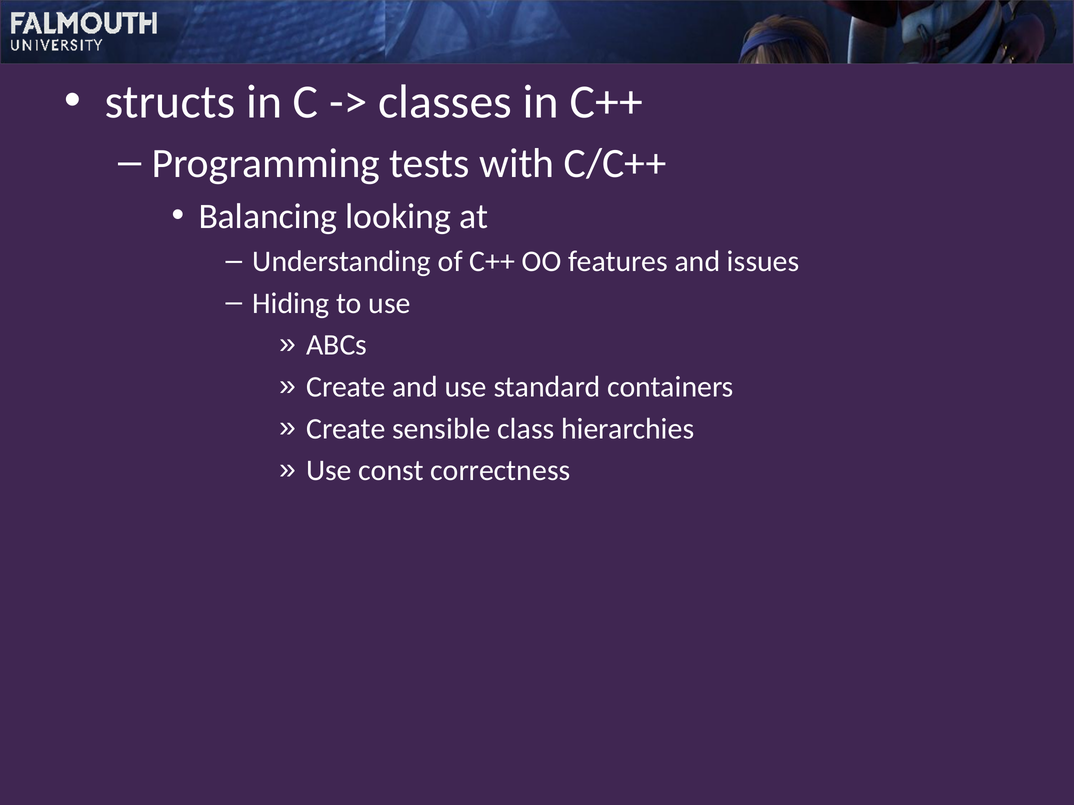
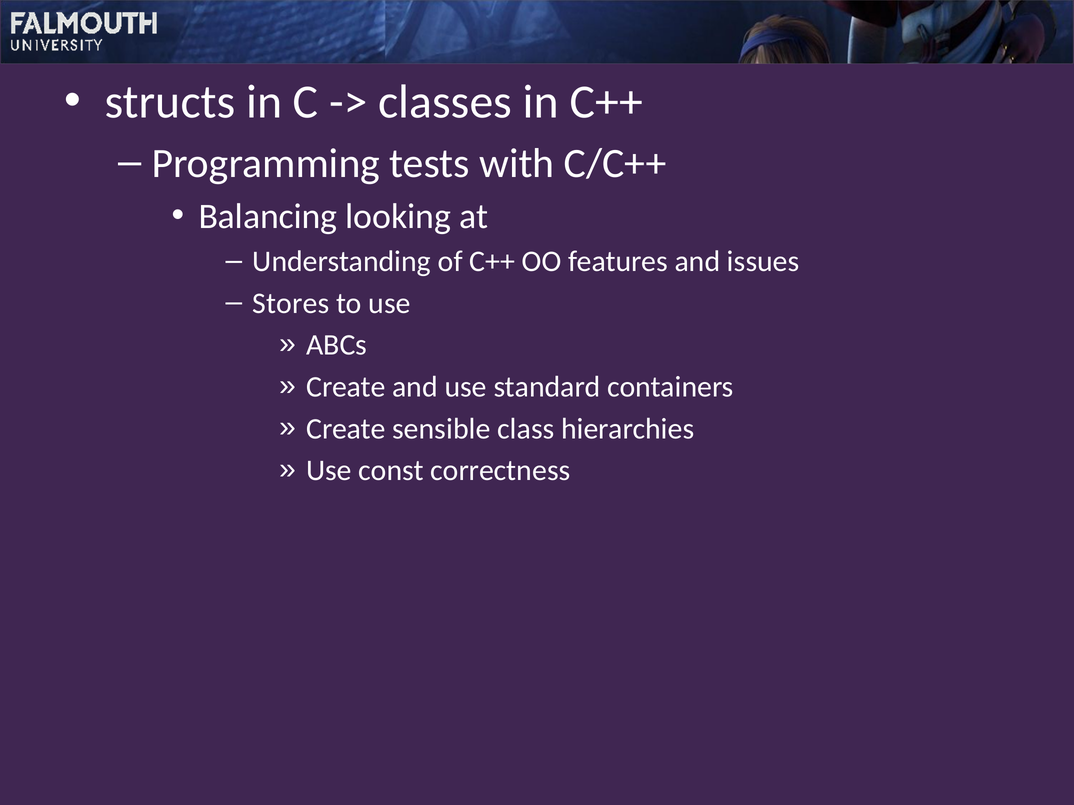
Hiding: Hiding -> Stores (291, 303)
